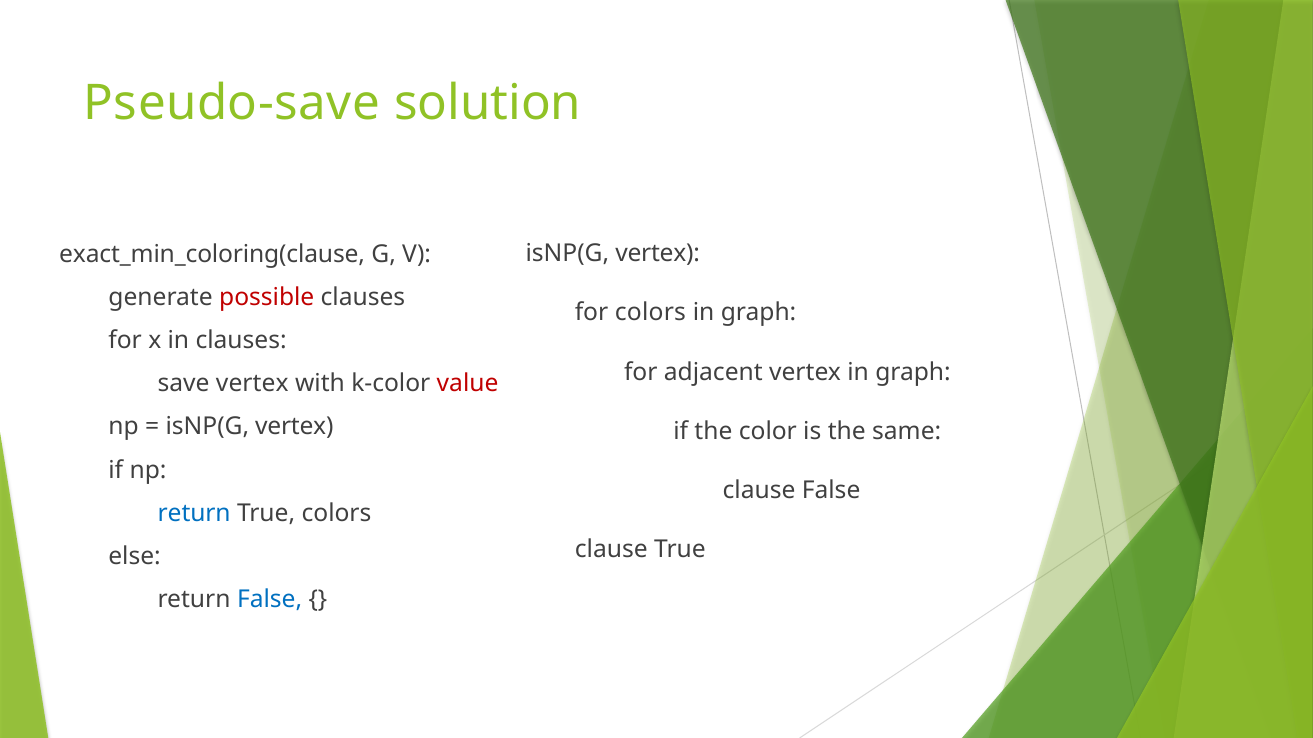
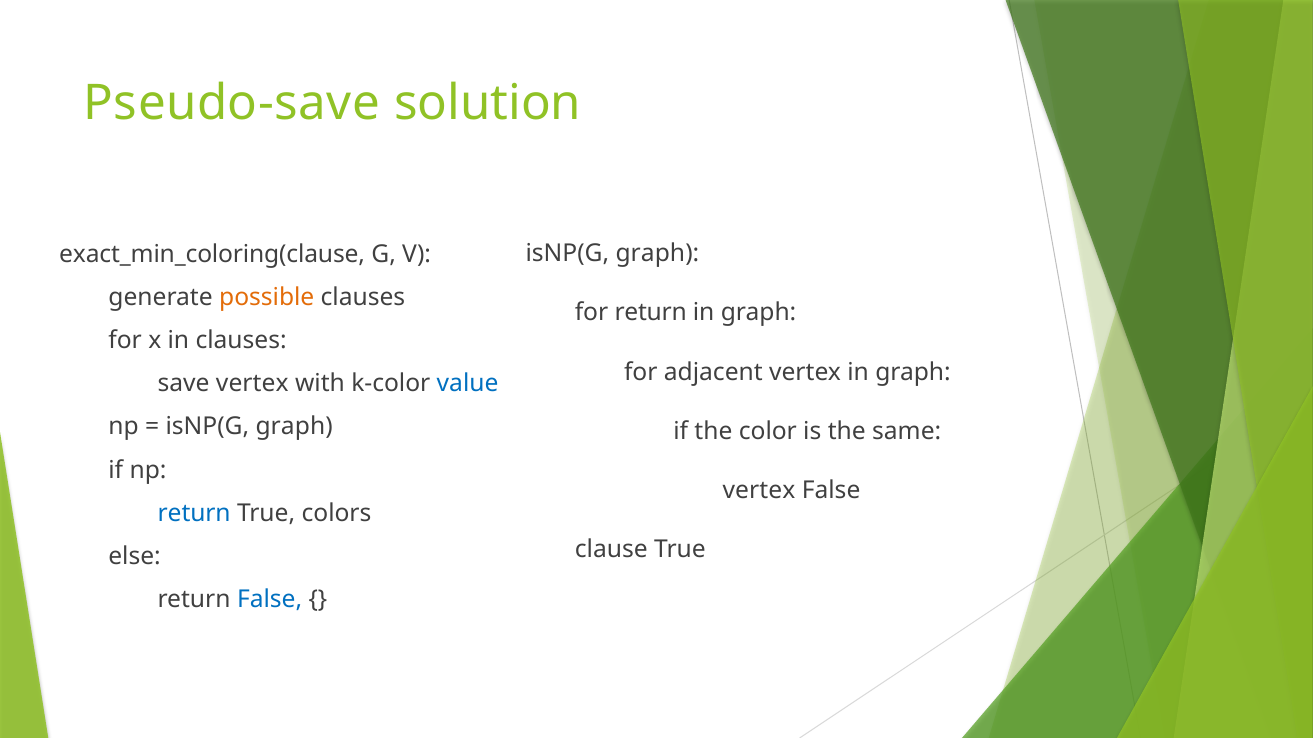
vertex: vertex -> graph (657, 254)
possible colour: red -> orange (267, 297)
for colors: colors -> return (651, 313)
value colour: red -> blue (468, 384)
vertex: vertex -> graph (294, 427)
clause: clause -> vertex (759, 490)
